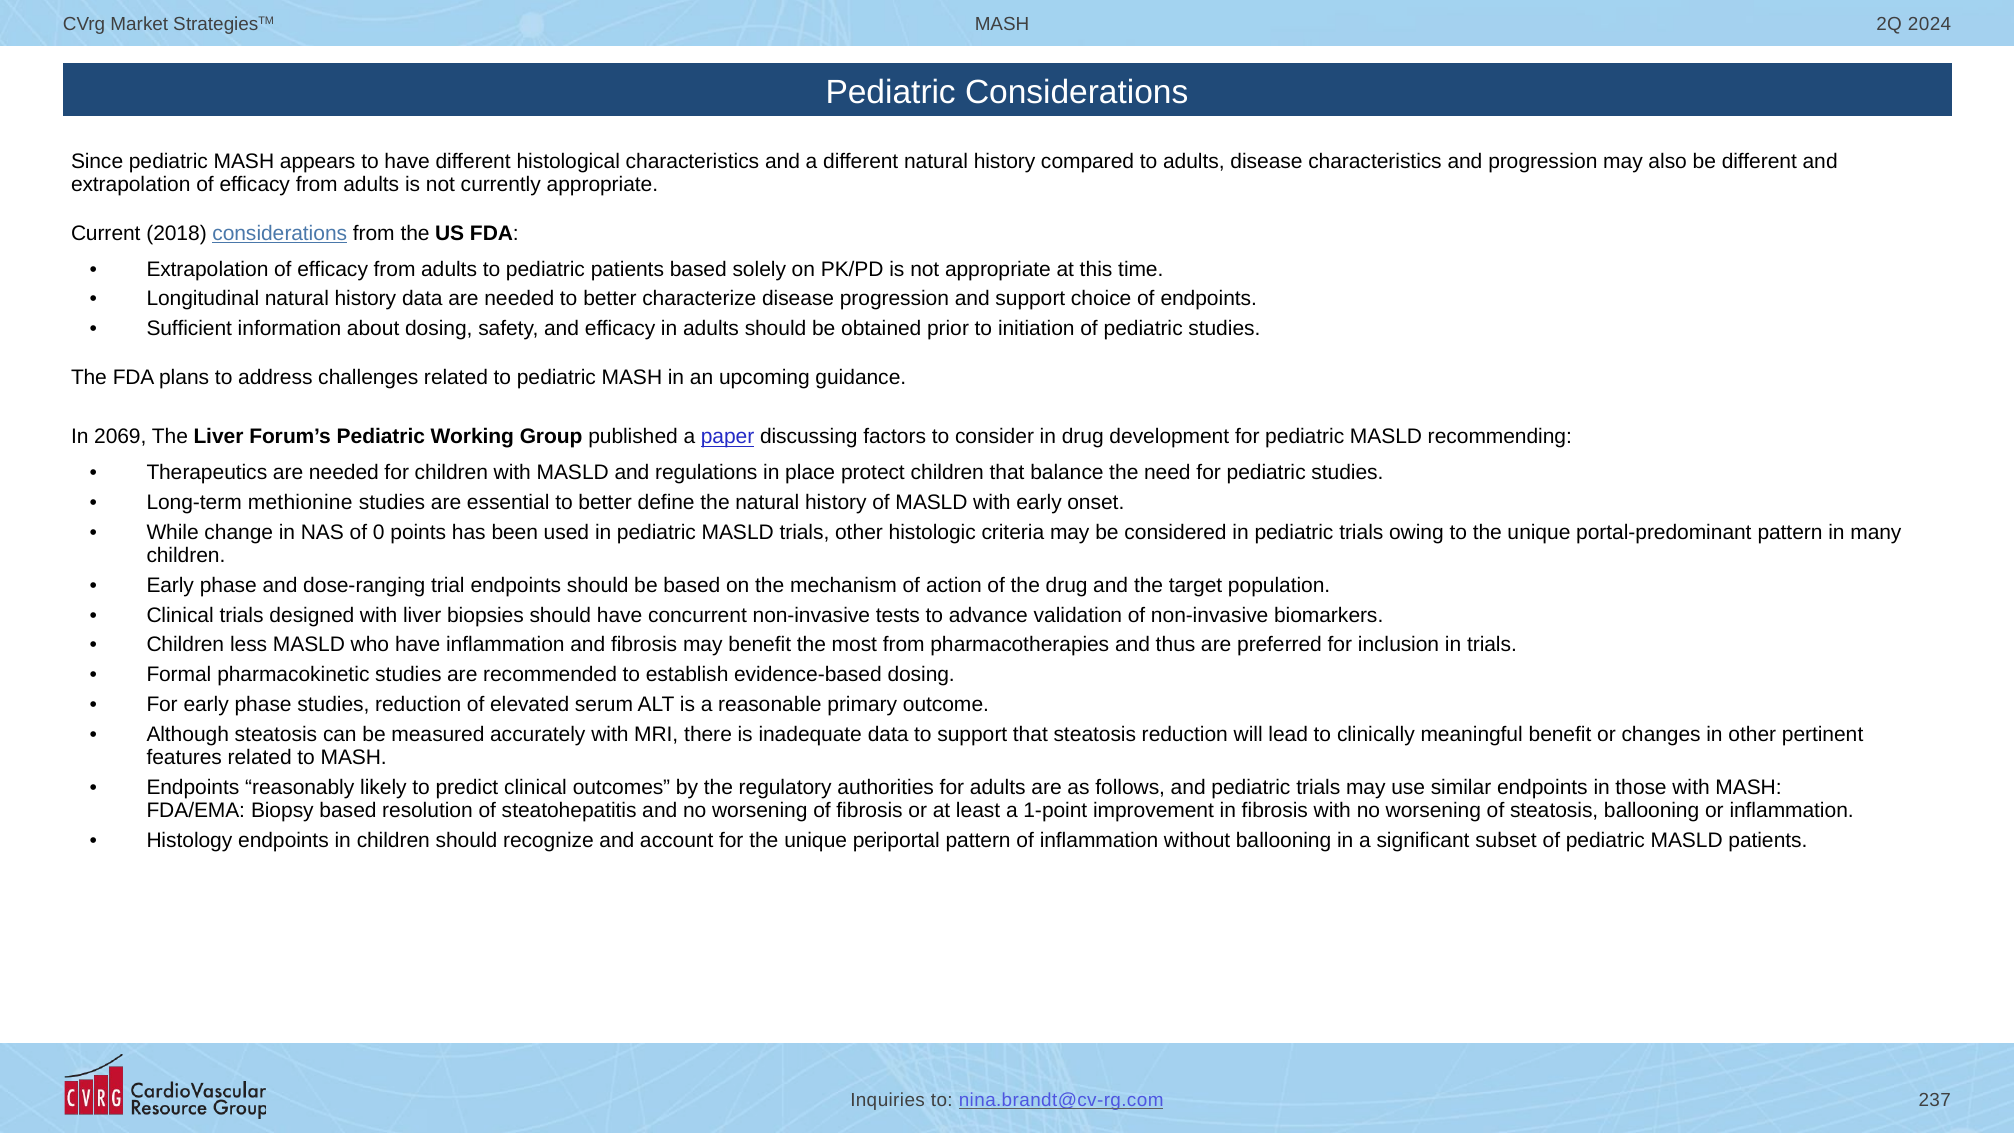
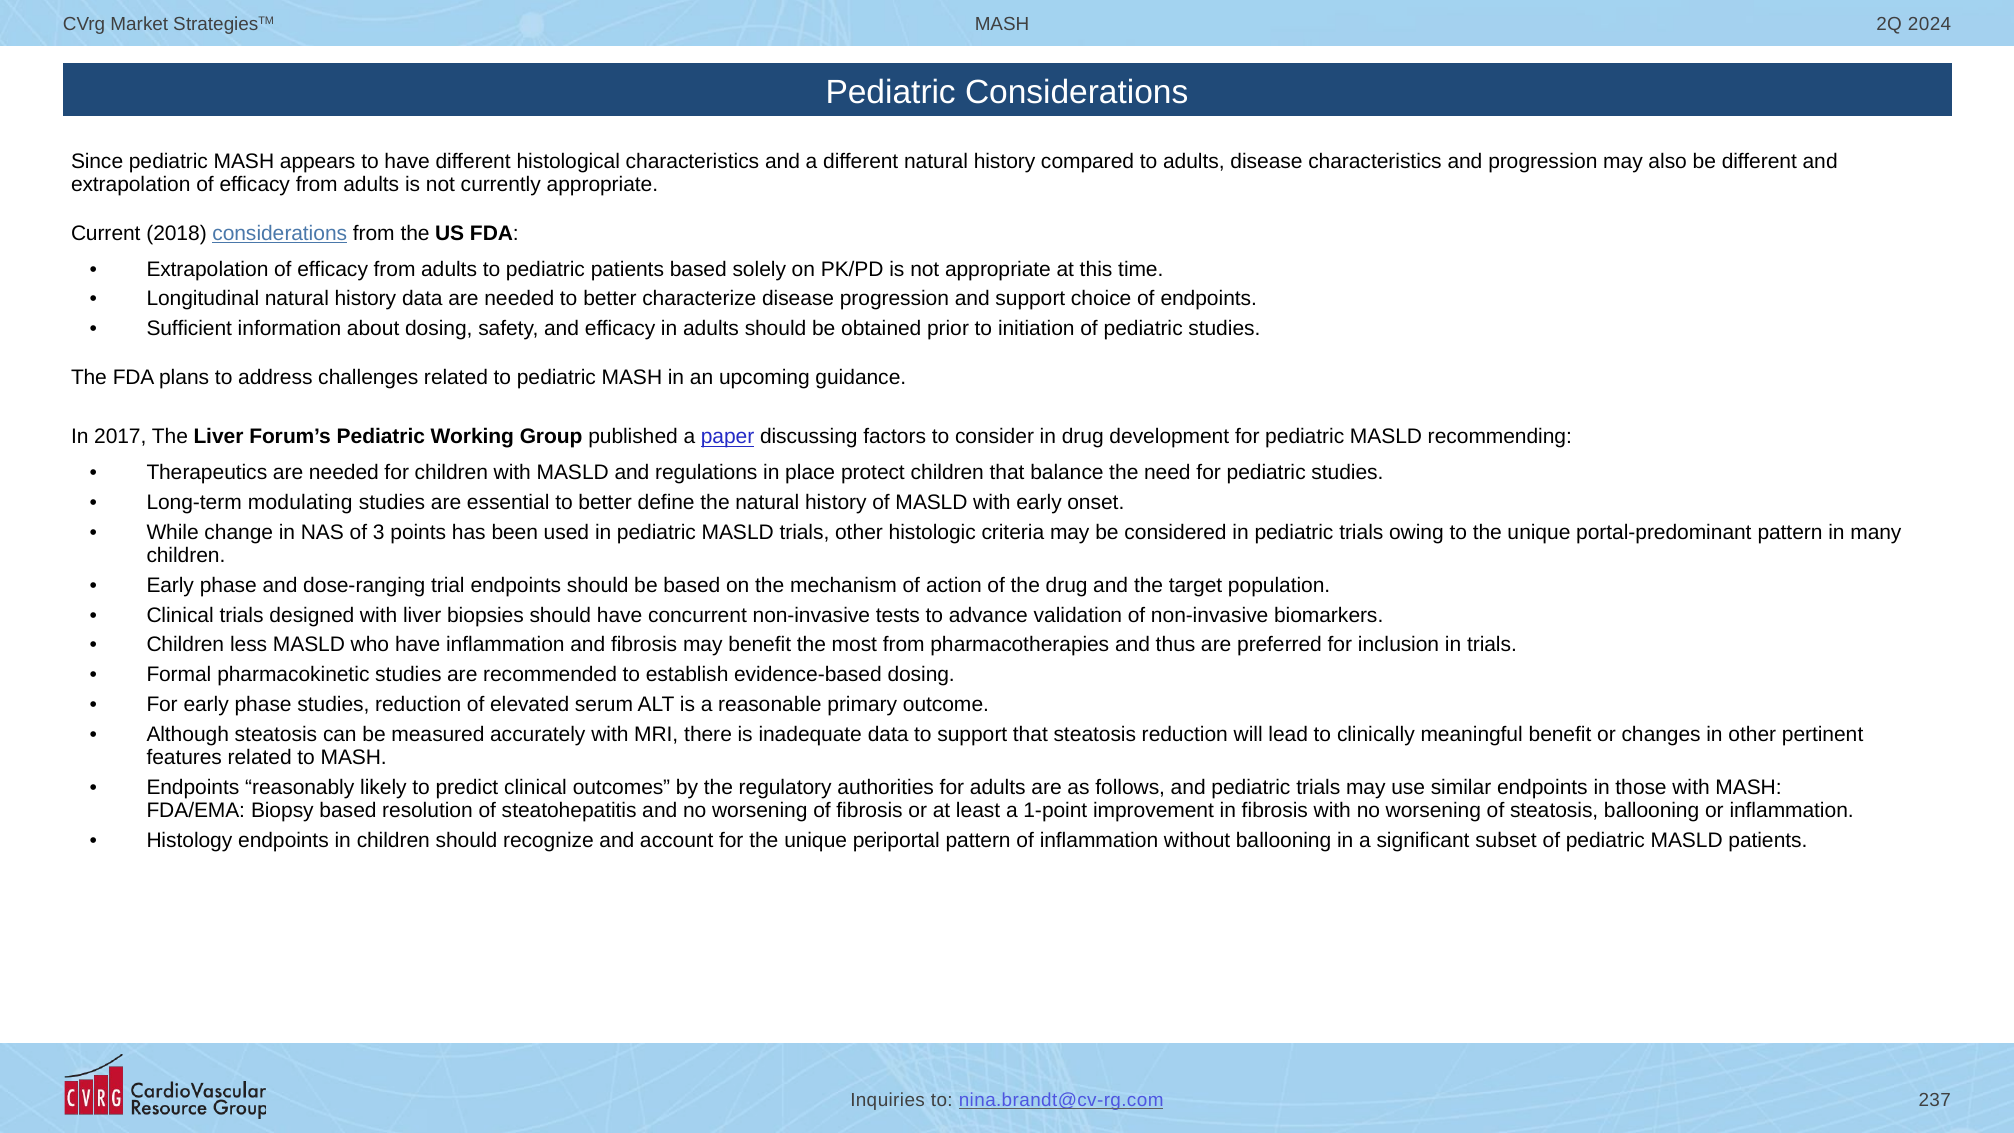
2069: 2069 -> 2017 (120, 437)
methionine: methionine -> modulating (300, 503)
0: 0 -> 3 (379, 532)
